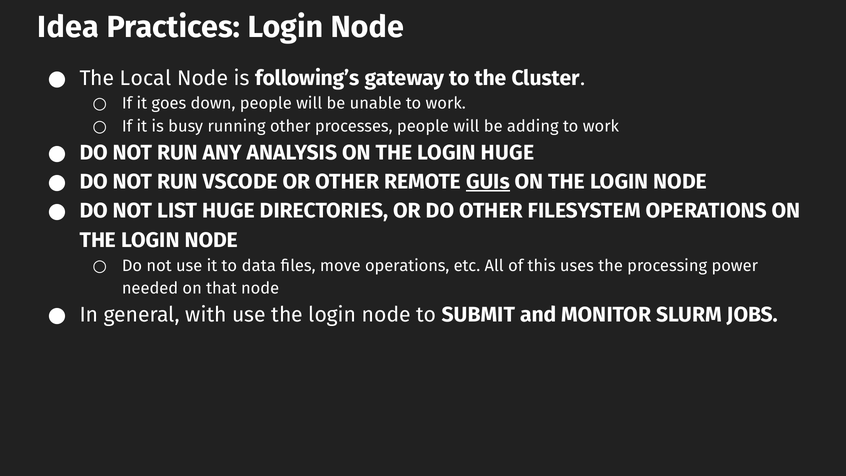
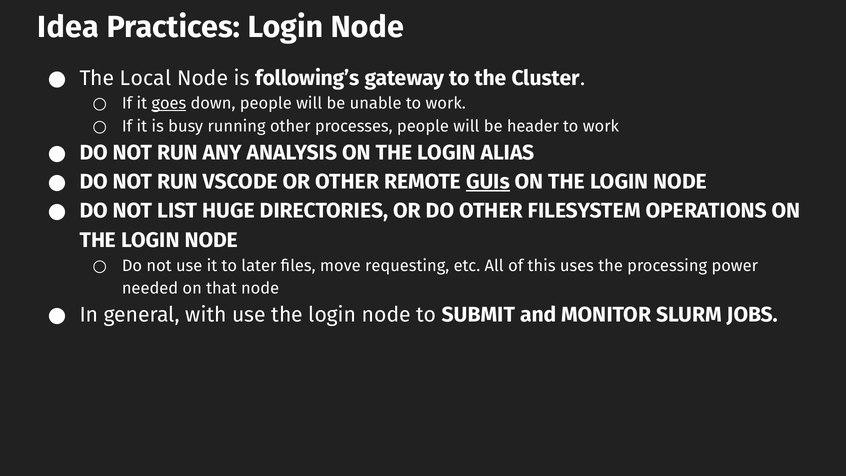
goes underline: none -> present (169, 103)
adding: adding -> header (533, 126)
LOGIN HUGE: HUGE -> ALIAS (508, 153)
data: data -> later (259, 266)
move operations: operations -> requesting (407, 266)
